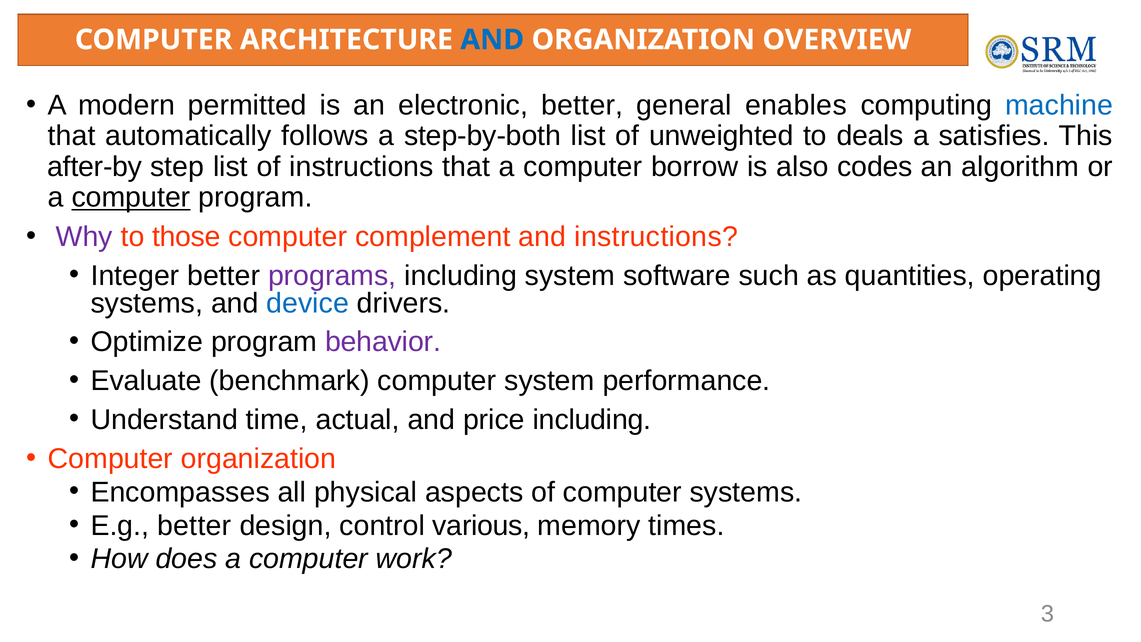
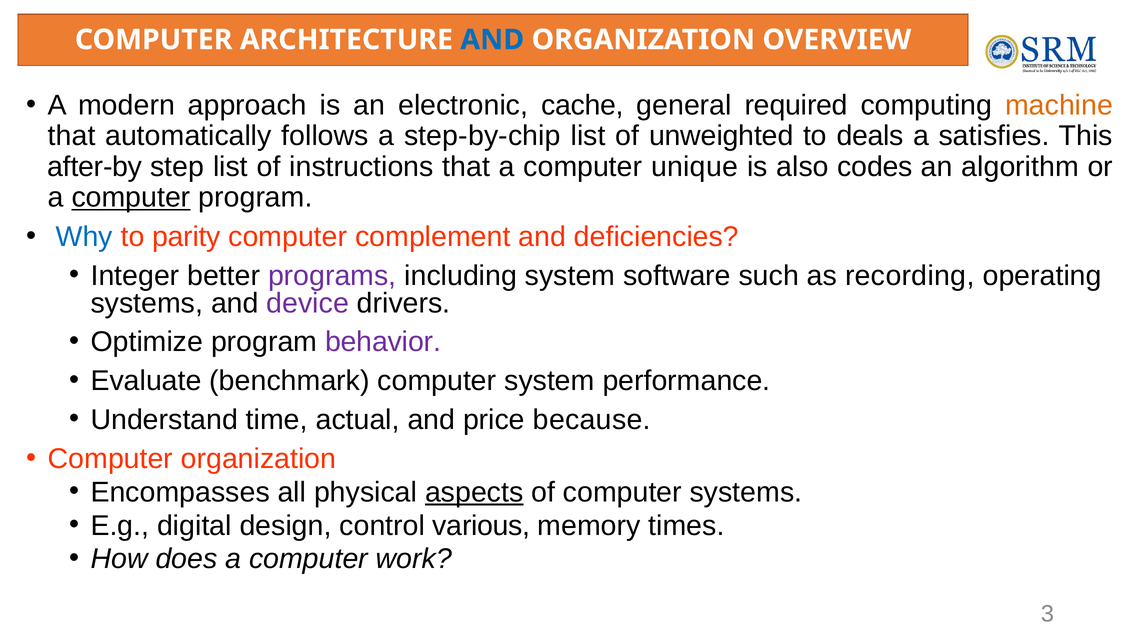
permitted: permitted -> approach (247, 105)
electronic better: better -> cache (582, 105)
enables: enables -> required (796, 105)
machine colour: blue -> orange (1059, 105)
step-by-both: step-by-both -> step-by-chip (482, 136)
borrow: borrow -> unique (695, 167)
Why colour: purple -> blue (84, 237)
those: those -> parity (186, 237)
and instructions: instructions -> deficiencies (656, 237)
quantities: quantities -> recording (910, 276)
device colour: blue -> purple (308, 303)
price including: including -> because (592, 420)
aspects underline: none -> present (474, 492)
E.g better: better -> digital (194, 525)
